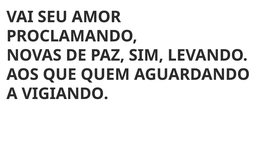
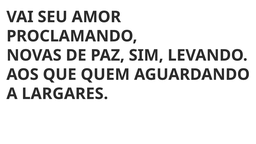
VIGIANDO: VIGIANDO -> LARGARES (65, 94)
